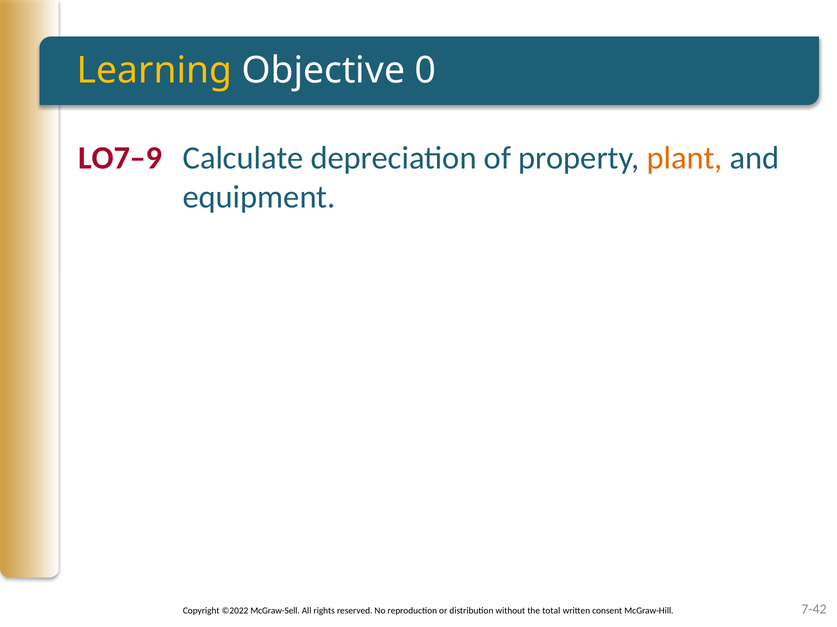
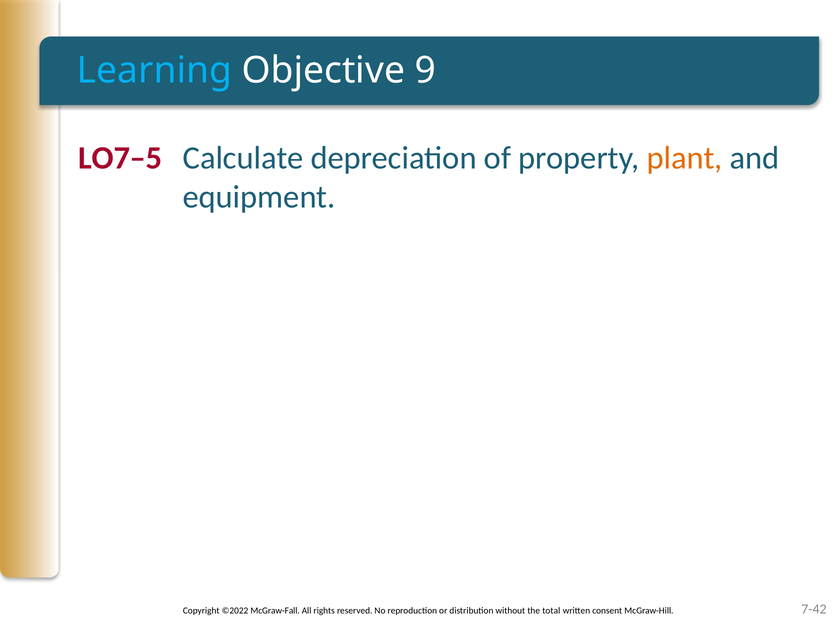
Learning colour: yellow -> light blue (154, 71)
0: 0 -> 9 (425, 71)
LO7–9: LO7–9 -> LO7–5 (120, 158)
McGraw-Sell: McGraw-Sell -> McGraw-Fall (275, 611)
